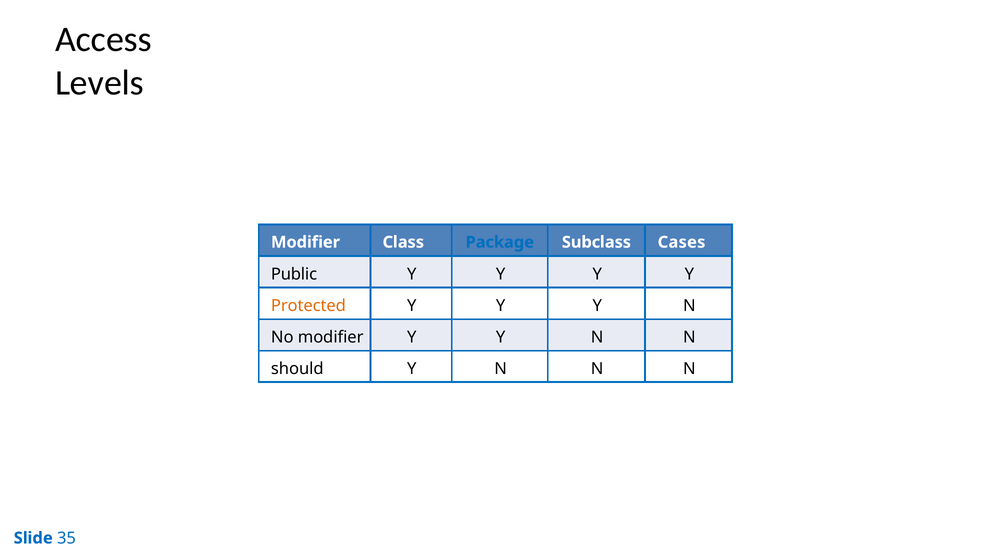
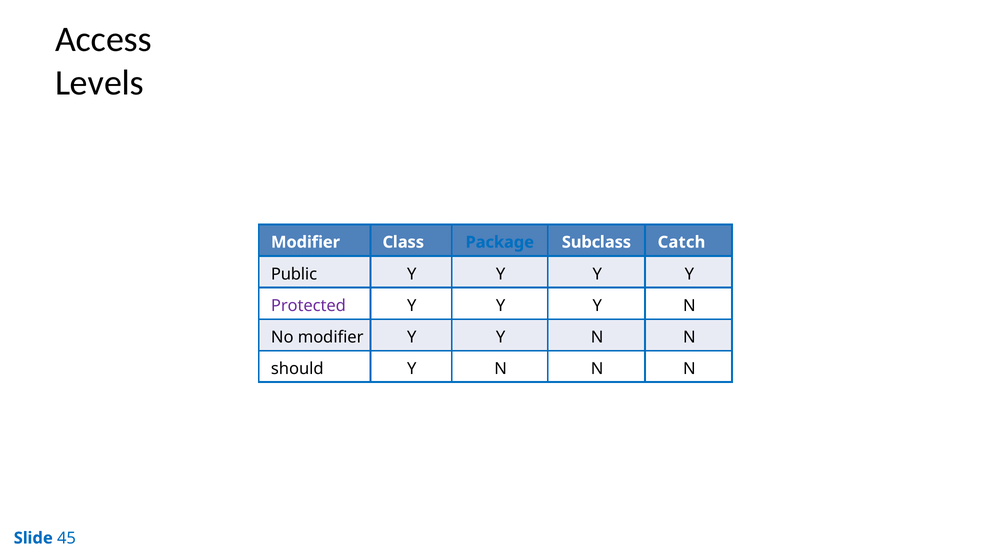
Cases: Cases -> Catch (682, 242)
Protected colour: orange -> purple (308, 306)
35: 35 -> 45 (66, 538)
